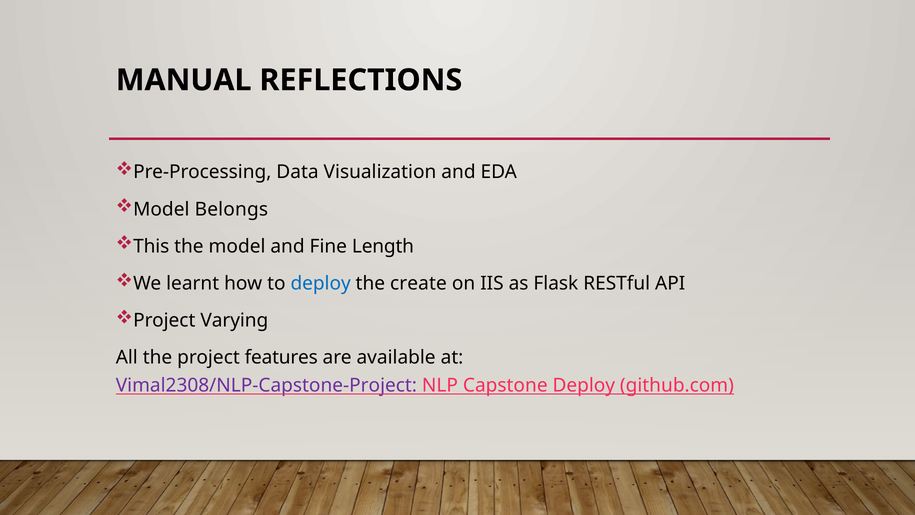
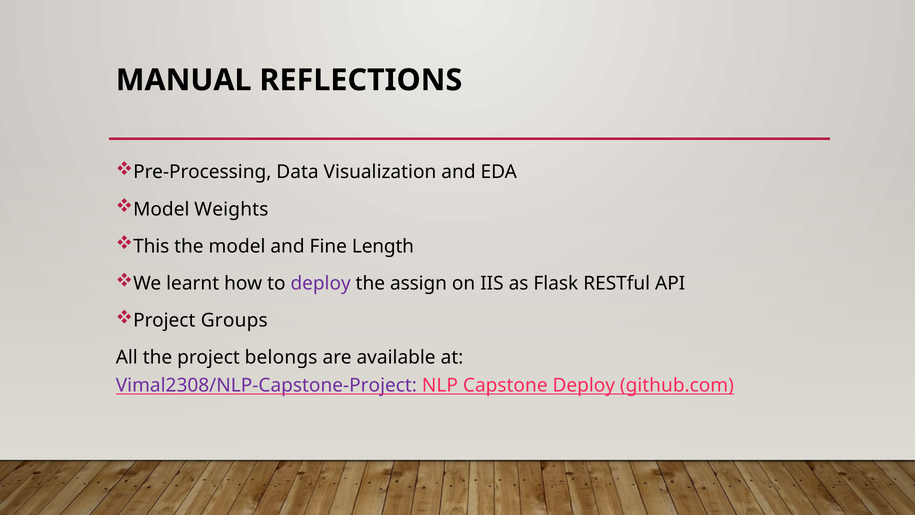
Belongs: Belongs -> Weights (231, 209)
deploy colour: blue -> purple (321, 283)
create: create -> assign (419, 283)
Varying: Varying -> Groups (234, 320)
features: features -> belongs (281, 357)
